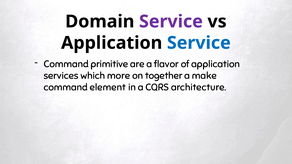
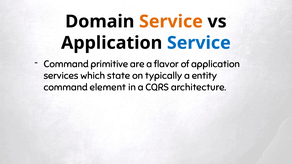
Service colour: purple -> orange (171, 22)
more: more -> state (119, 76)
together: together -> typically (164, 76)
make: make -> entity (204, 76)
